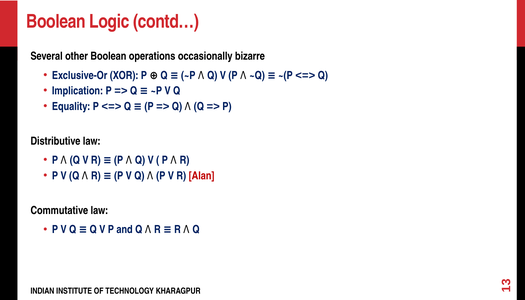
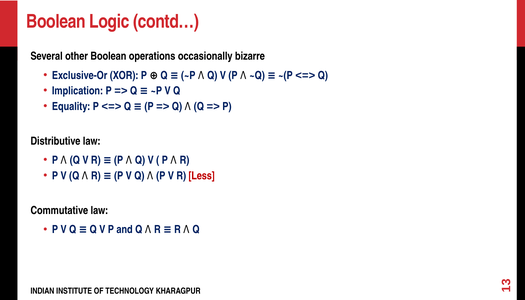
Alan: Alan -> Less (202, 176)
